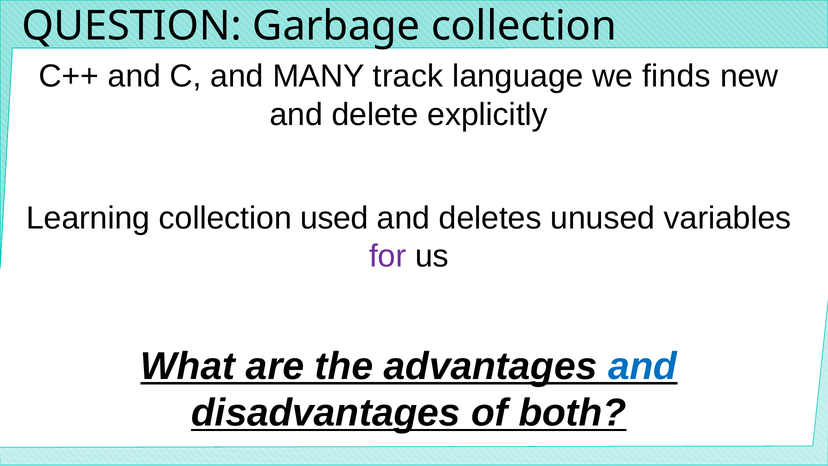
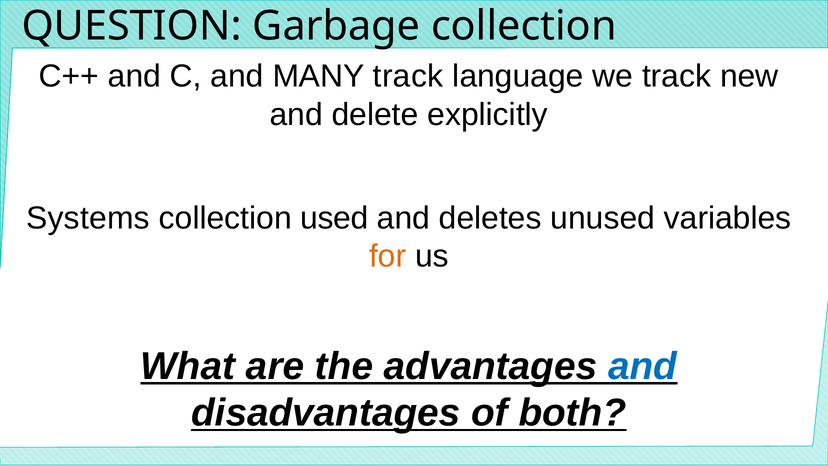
we finds: finds -> track (677, 76)
Learning: Learning -> Systems (88, 218)
for colour: purple -> orange (388, 256)
